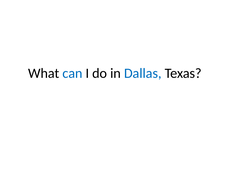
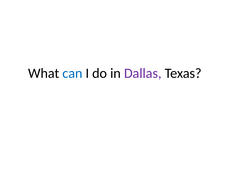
Dallas colour: blue -> purple (143, 73)
